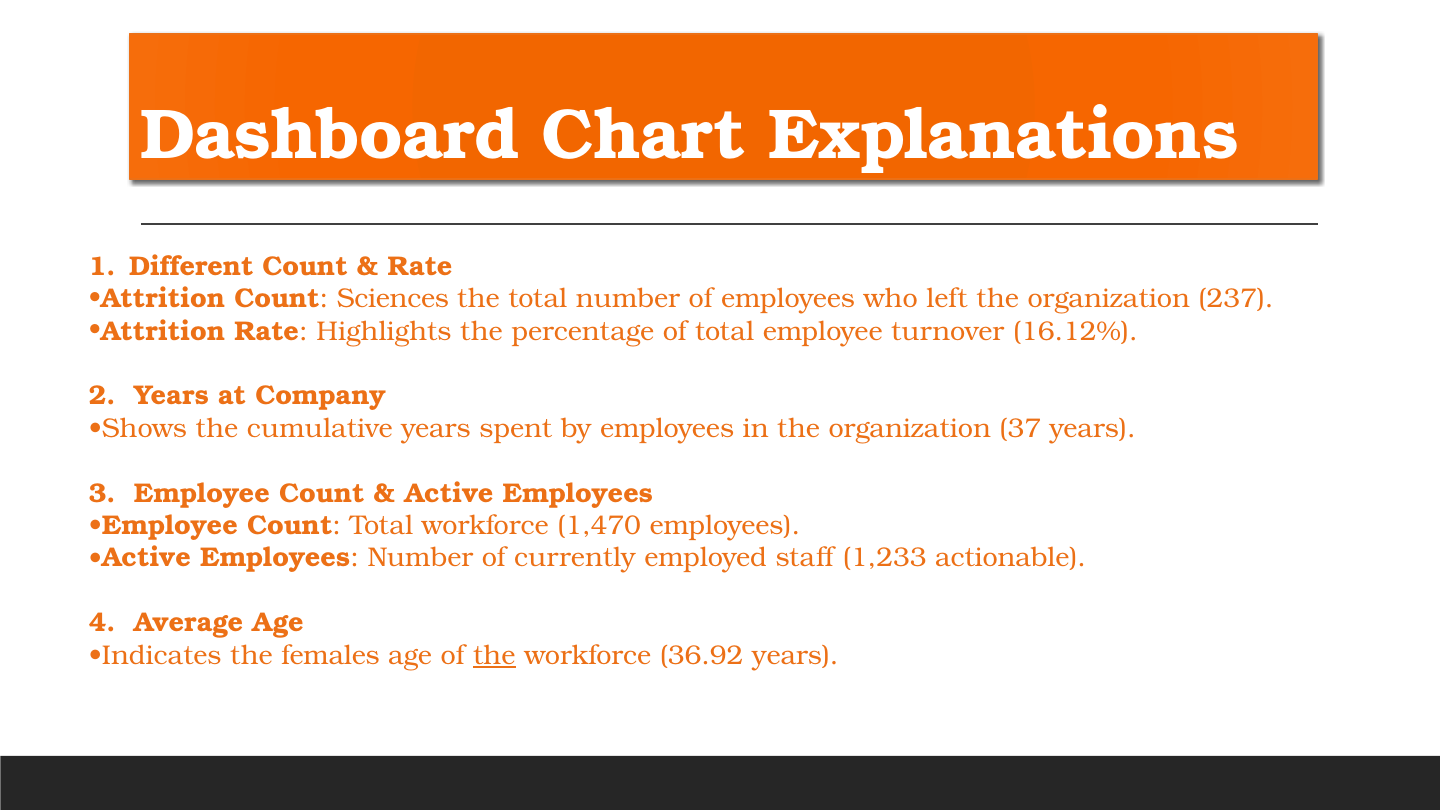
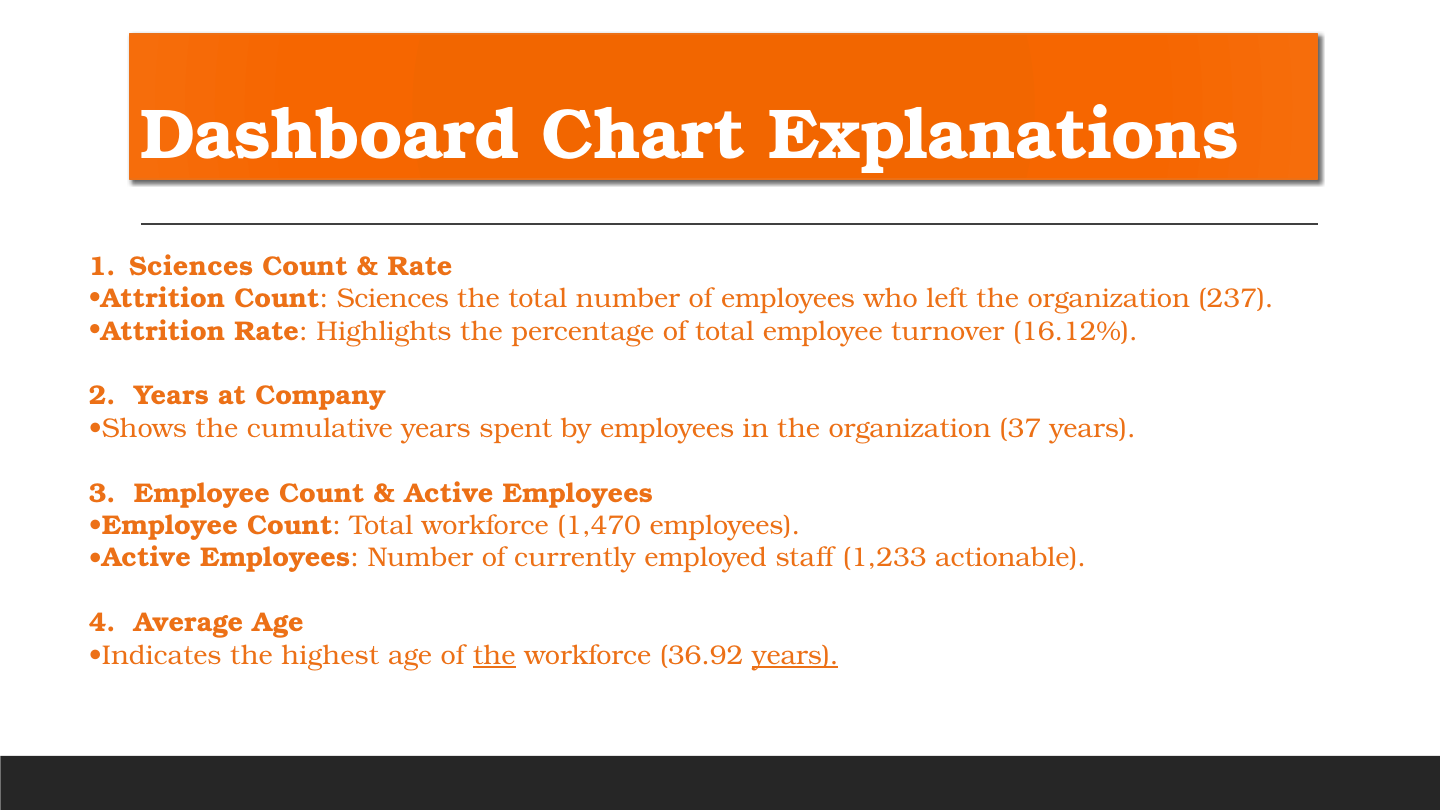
Different: Different -> Sciences (191, 266)
females: females -> highest (330, 655)
years underline: none -> present (795, 655)
